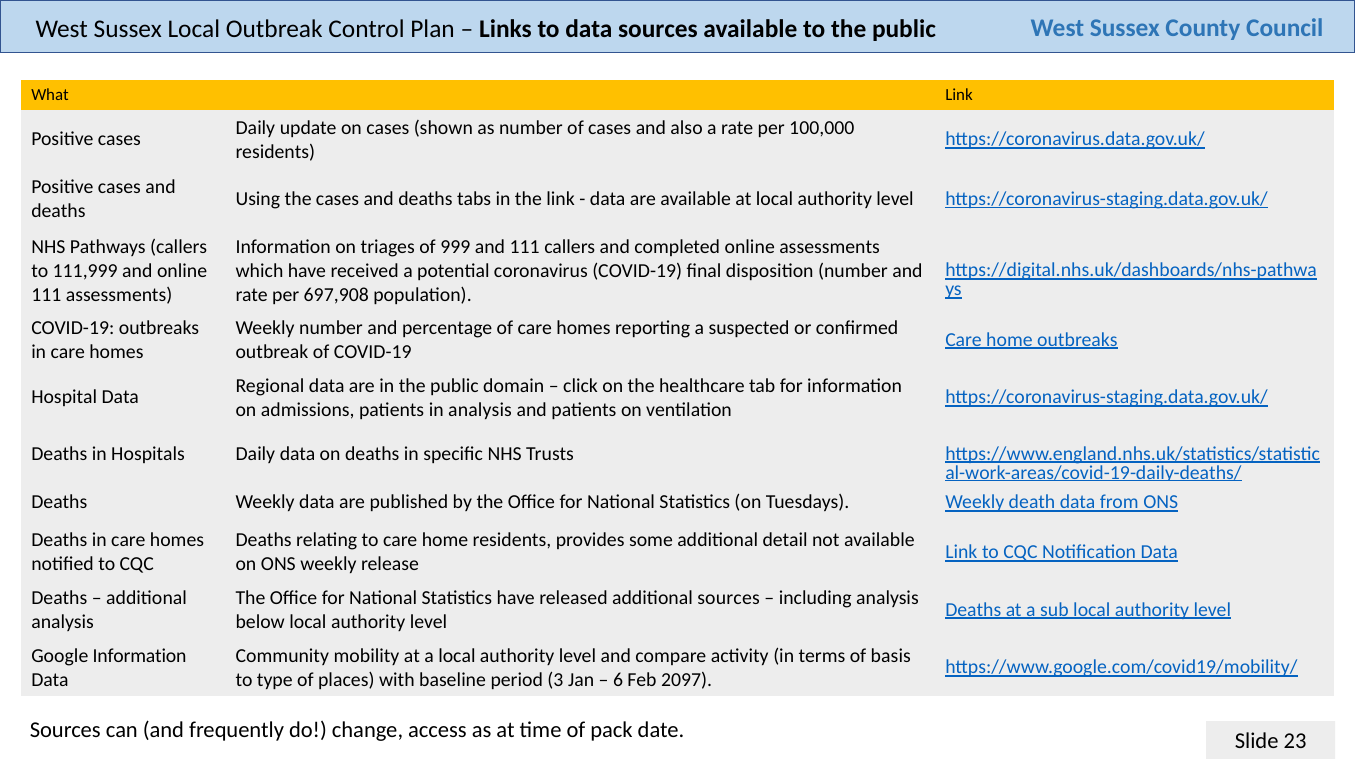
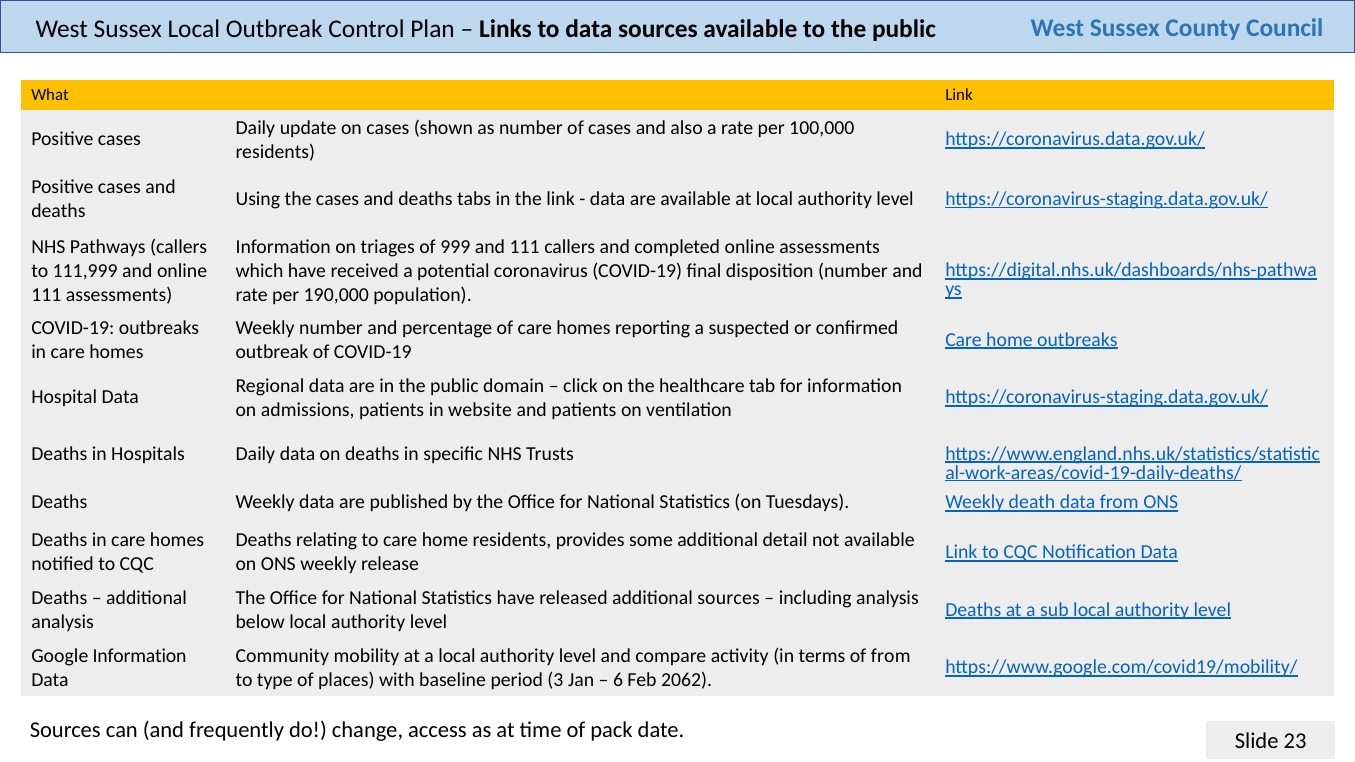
697,908: 697,908 -> 190,000 (336, 295)
in analysis: analysis -> website (480, 410)
of basis: basis -> from (891, 656)
2097: 2097 -> 2062 (687, 680)
